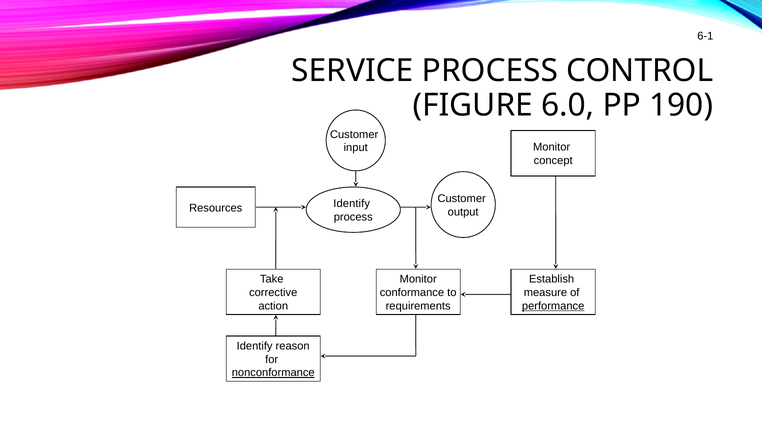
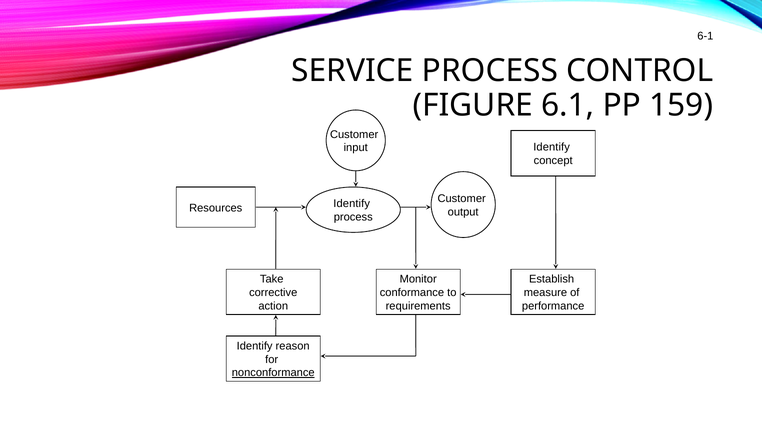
6.0: 6.0 -> 6.1 (568, 105)
190: 190 -> 159 (681, 105)
Monitor: Monitor -> Identify (552, 147)
performance underline: present -> none (553, 306)
